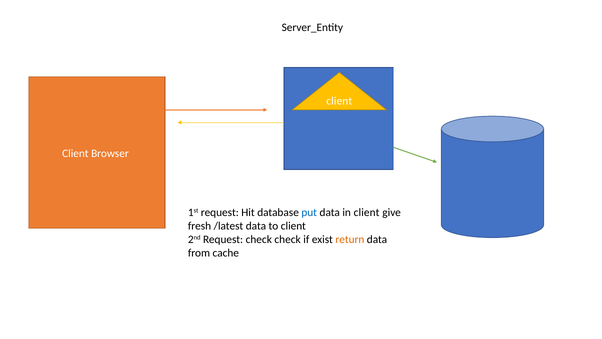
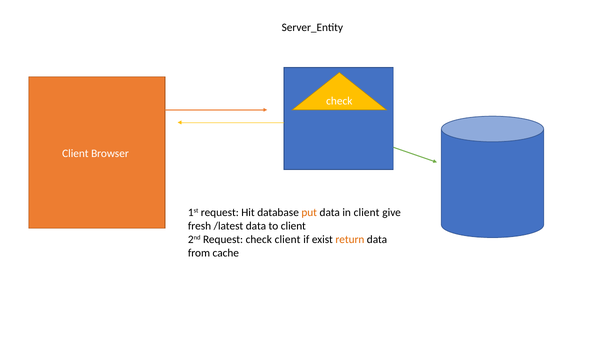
client: client -> check (339, 101)
put colour: blue -> orange (309, 212)
Request check check: check -> client (288, 239)
